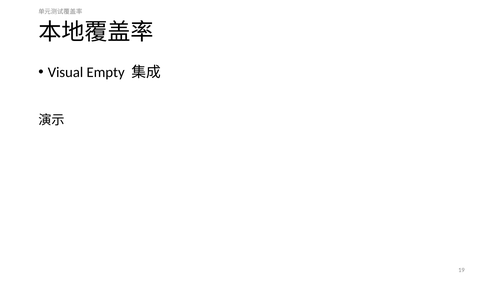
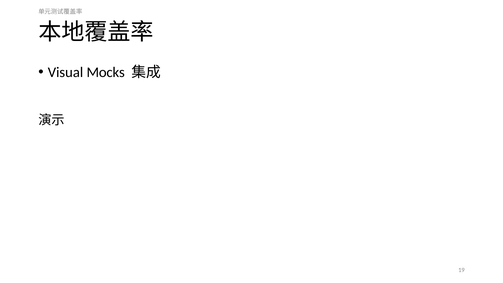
Empty: Empty -> Mocks (106, 72)
